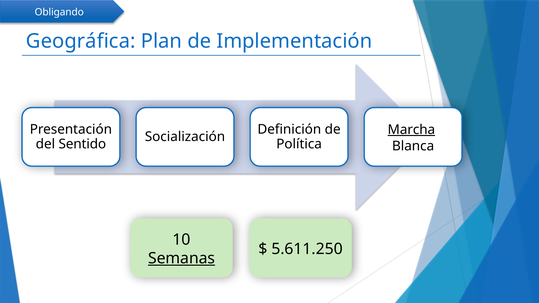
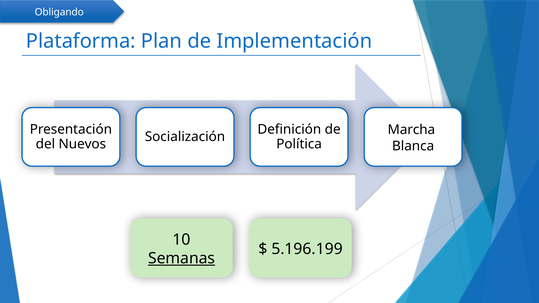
Geográfica: Geográfica -> Plataforma (81, 41)
Marcha underline: present -> none (411, 130)
Sentido: Sentido -> Nuevos (82, 144)
5.611.250: 5.611.250 -> 5.196.199 (307, 249)
